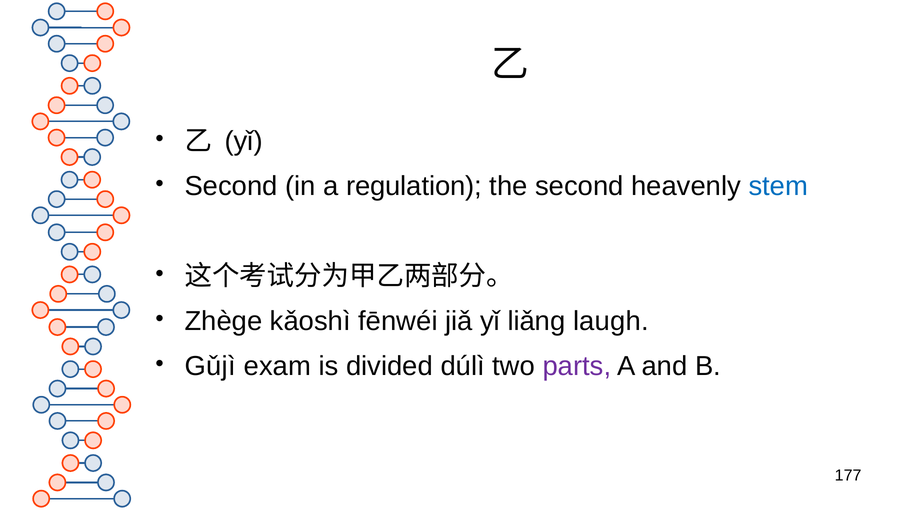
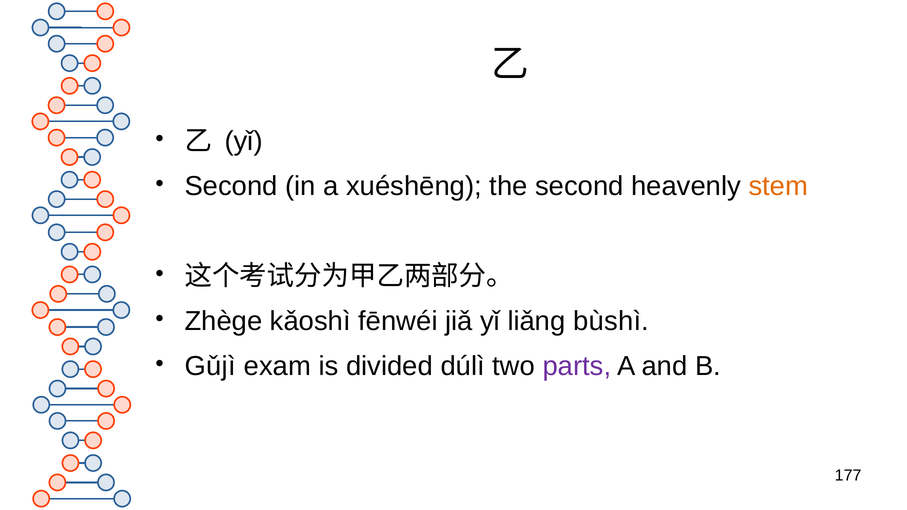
regulation: regulation -> xuéshēng (414, 186)
stem colour: blue -> orange (778, 186)
laugh: laugh -> bùshì (611, 322)
